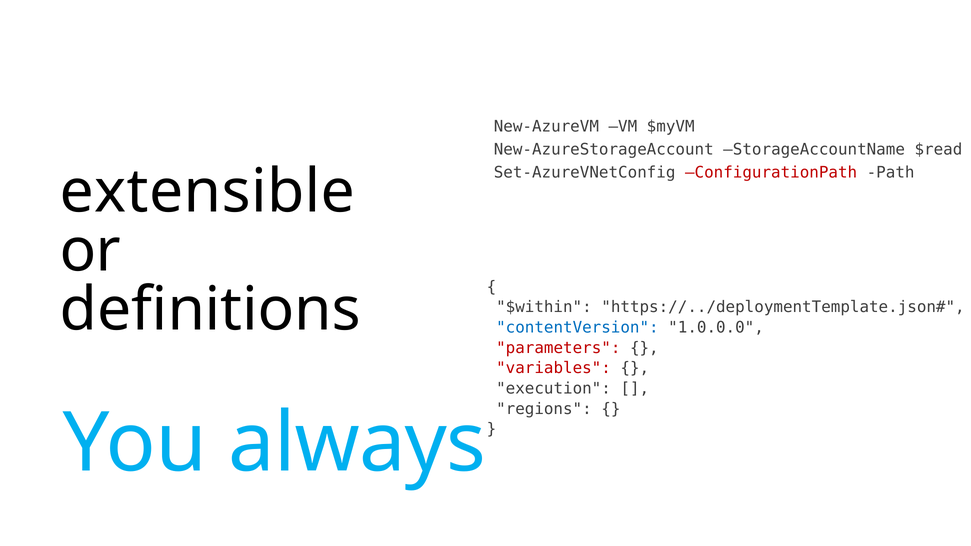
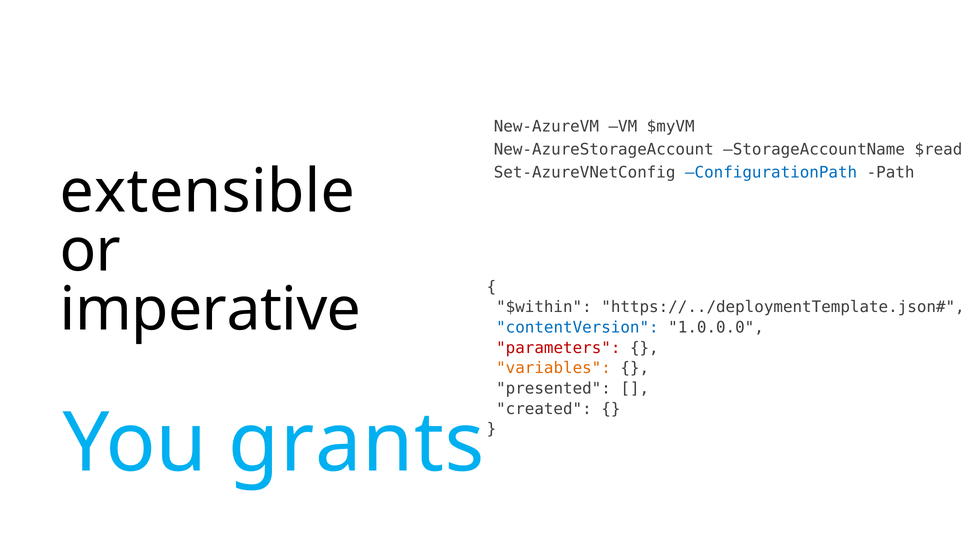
ConfigurationPath colour: red -> blue (771, 173)
definitions: definitions -> imperative (211, 310)
variables colour: red -> orange (554, 368)
execution: execution -> presented (554, 389)
regions: regions -> created (544, 409)
always: always -> grants (356, 444)
